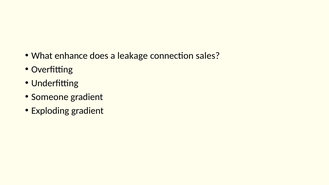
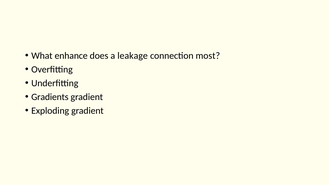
sales: sales -> most (208, 56)
Someone: Someone -> Gradients (50, 97)
